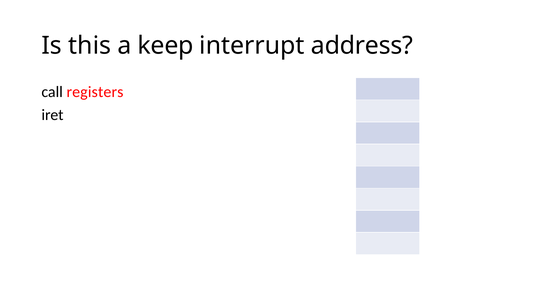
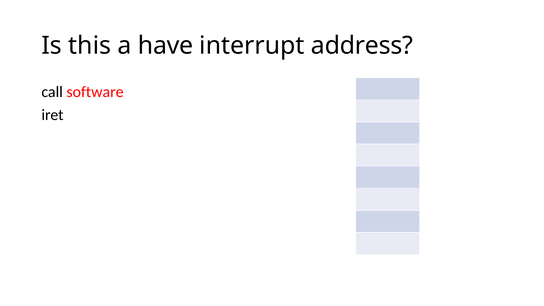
keep: keep -> have (166, 46)
registers: registers -> software (95, 92)
